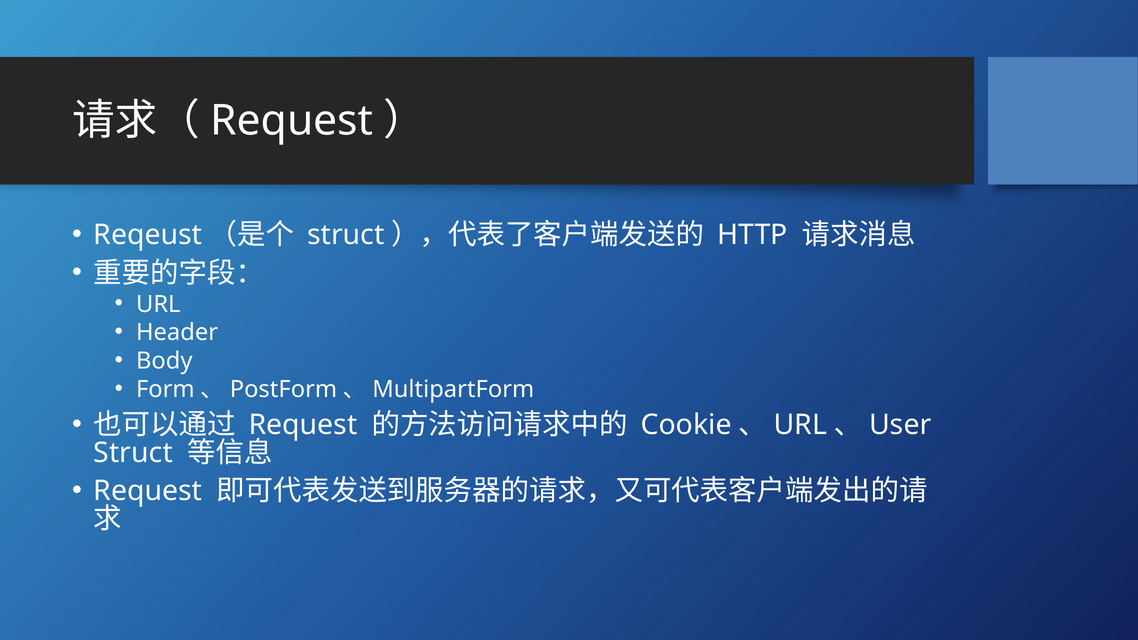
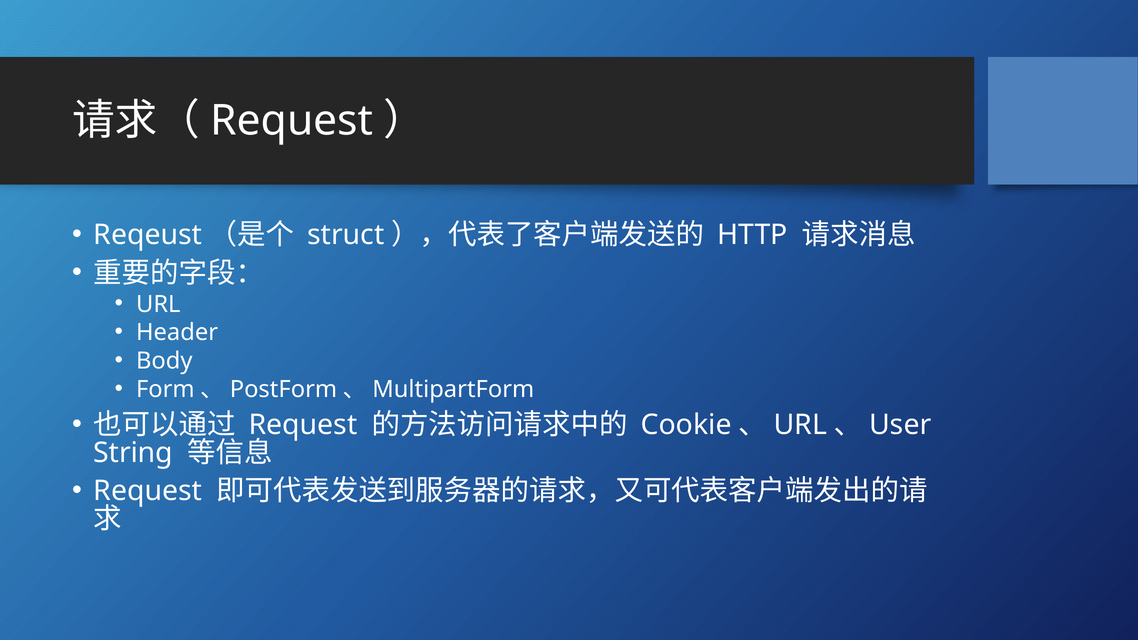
Struct: Struct -> String (133, 453)
